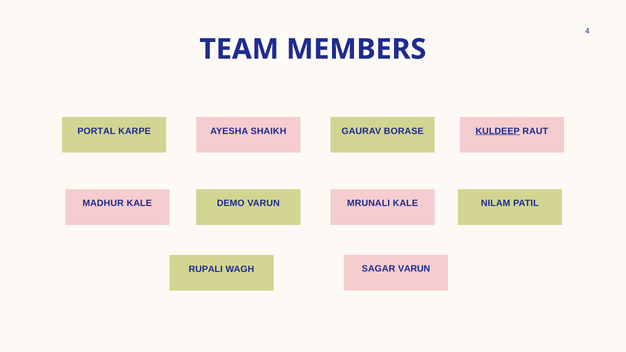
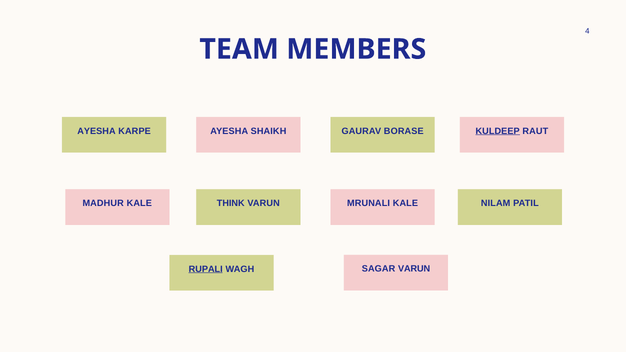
PORTAL: PORTAL -> AYESHA (96, 131)
DEMO: DEMO -> THINK (231, 203)
RUPALI underline: none -> present (206, 269)
